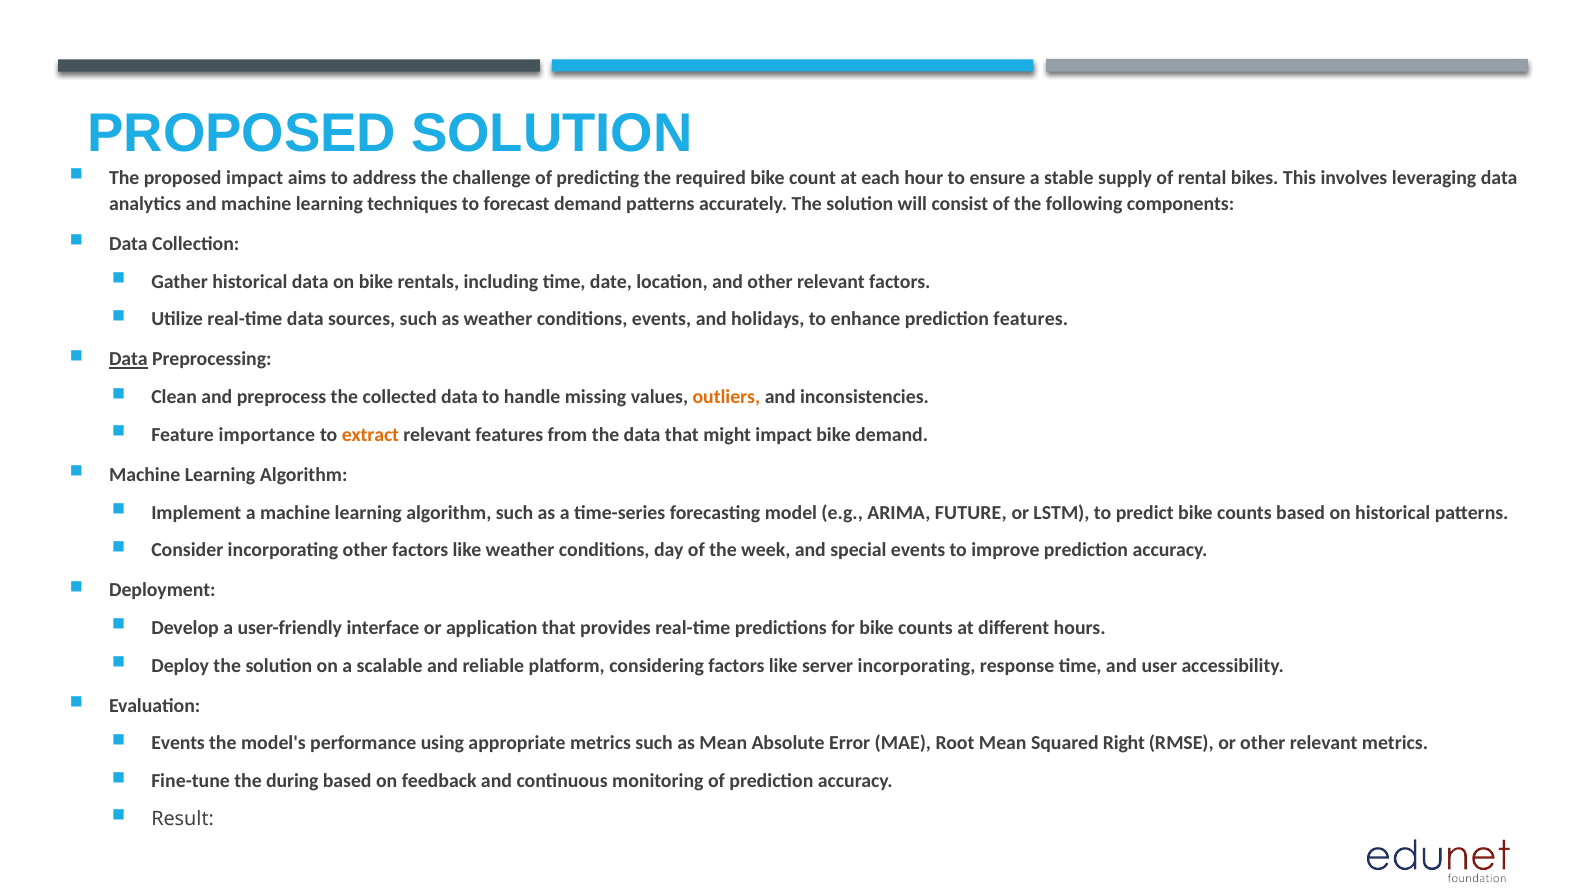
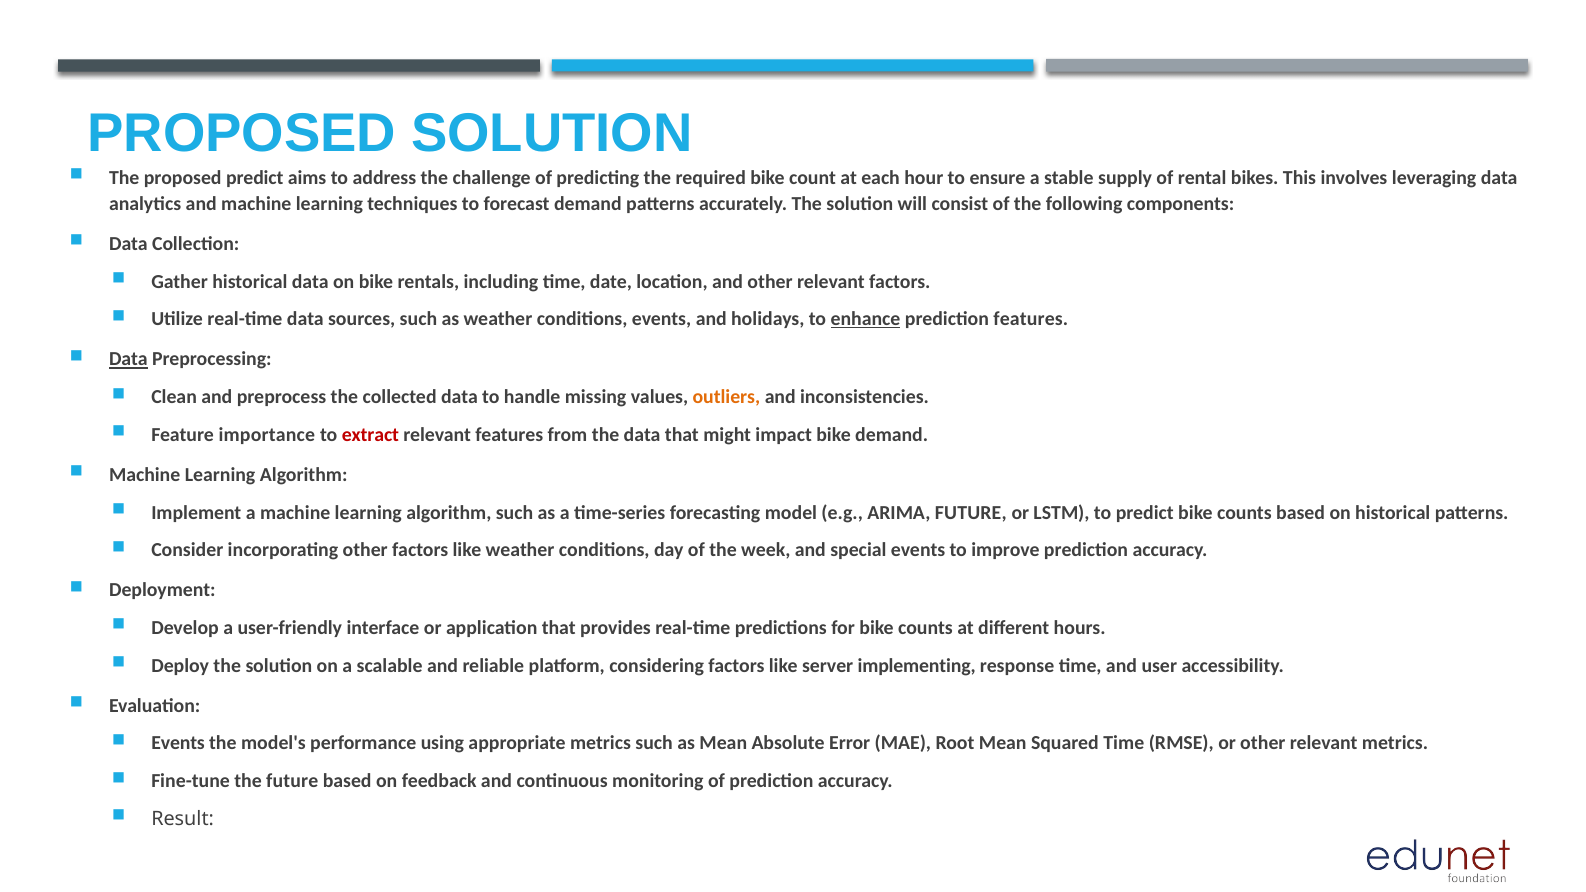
proposed impact: impact -> predict (255, 178)
enhance underline: none -> present (866, 319)
extract colour: orange -> red (370, 435)
server incorporating: incorporating -> implementing (917, 666)
Squared Right: Right -> Time (1124, 743)
the during: during -> future (292, 781)
